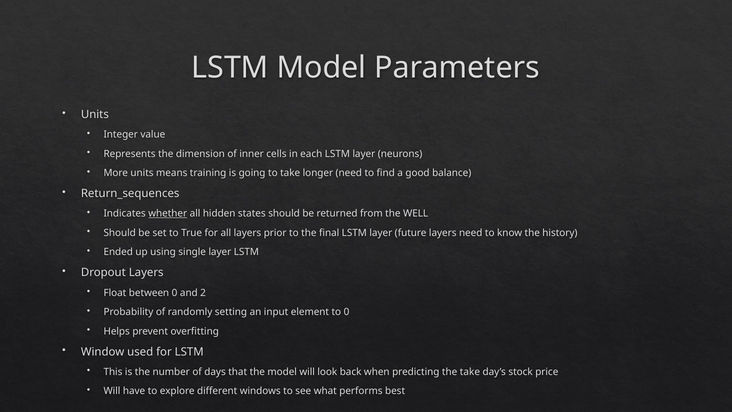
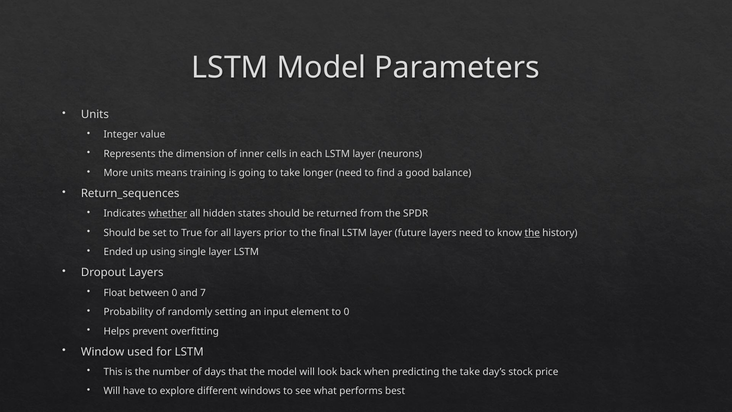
WELL: WELL -> SPDR (416, 214)
the underline: none -> present (532, 233)
2: 2 -> 7 (203, 293)
